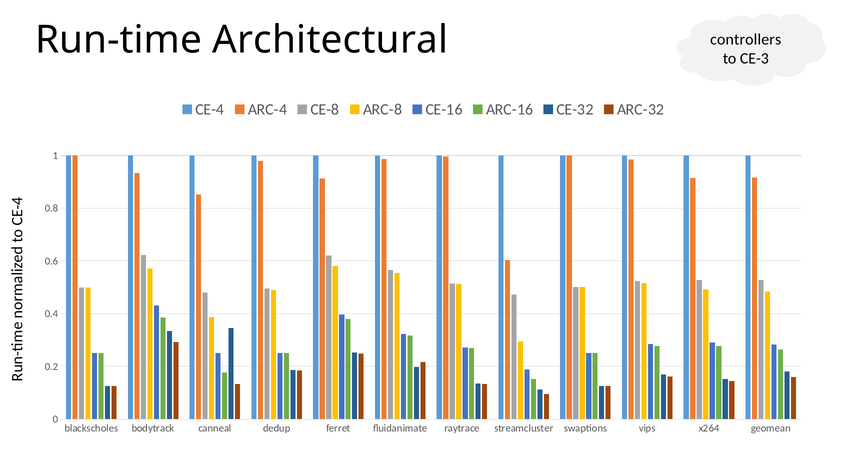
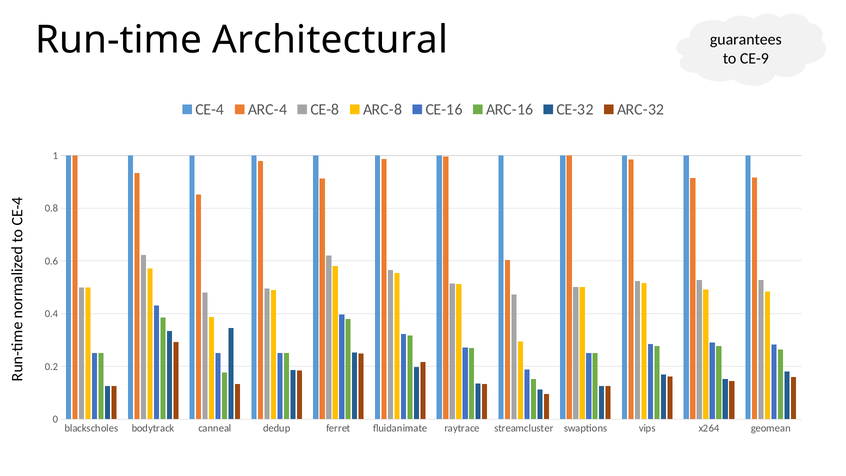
controllers: controllers -> guarantees (746, 39)
CE-3: CE-3 -> CE-9 (754, 58)
